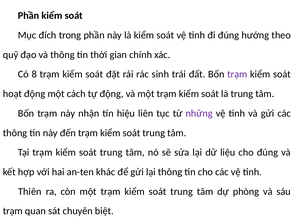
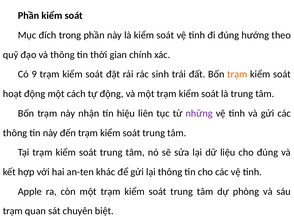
8: 8 -> 9 (34, 74)
trạm colour: purple -> orange (237, 74)
Thiên: Thiên -> Apple (30, 192)
